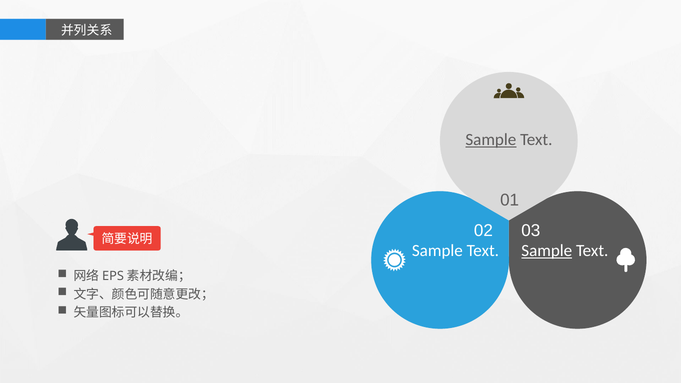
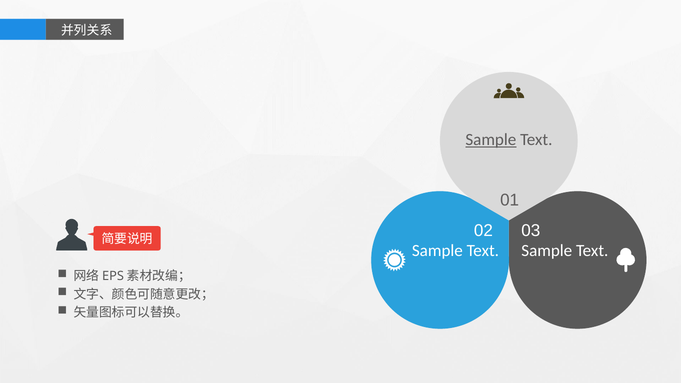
Sample underline: present -> none (547, 250)
